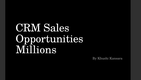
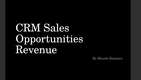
Millions: Millions -> Revenue (36, 49)
